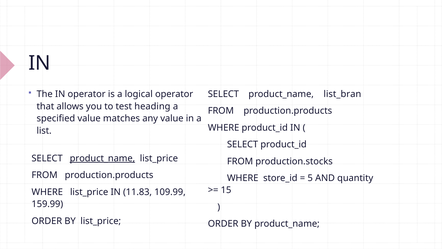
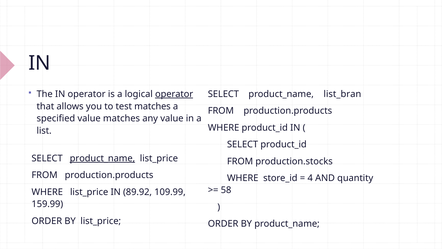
operator underline: none -> present (174, 94)
test heading: heading -> matches (152, 106)
5: 5 -> 4 (310, 178)
15: 15 -> 58 (226, 190)
11.83: 11.83 -> 89.92 (138, 192)
